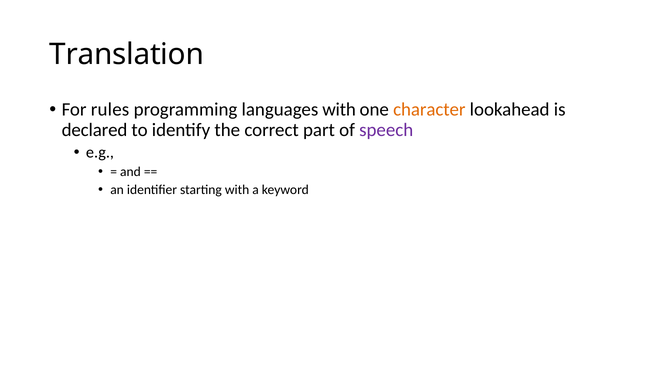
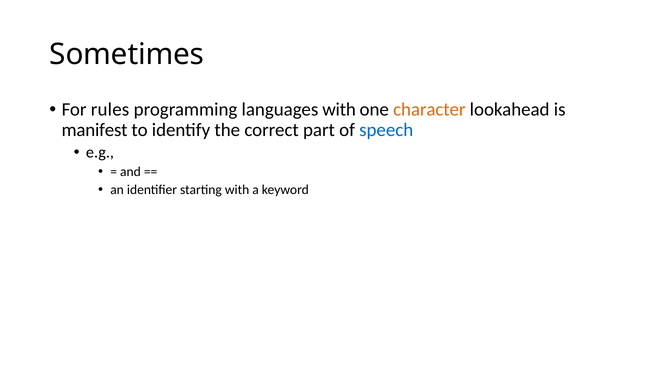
Translation: Translation -> Sometimes (127, 55)
declared: declared -> manifest (95, 130)
speech colour: purple -> blue (386, 130)
